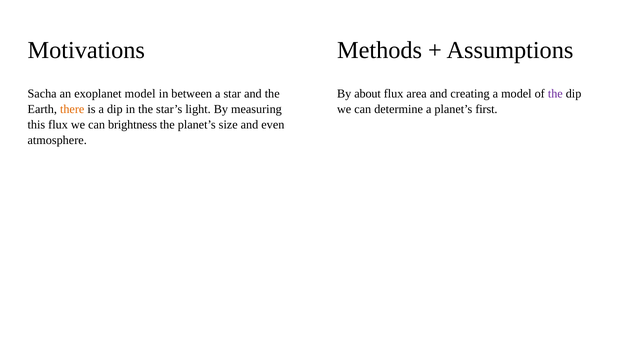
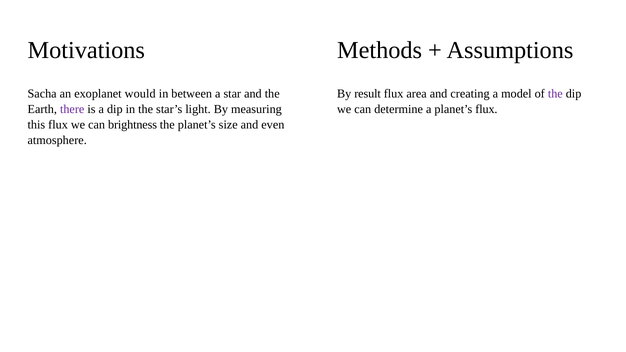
exoplanet model: model -> would (140, 94)
about: about -> result (368, 94)
there colour: orange -> purple (72, 109)
planet’s first: first -> flux (486, 109)
